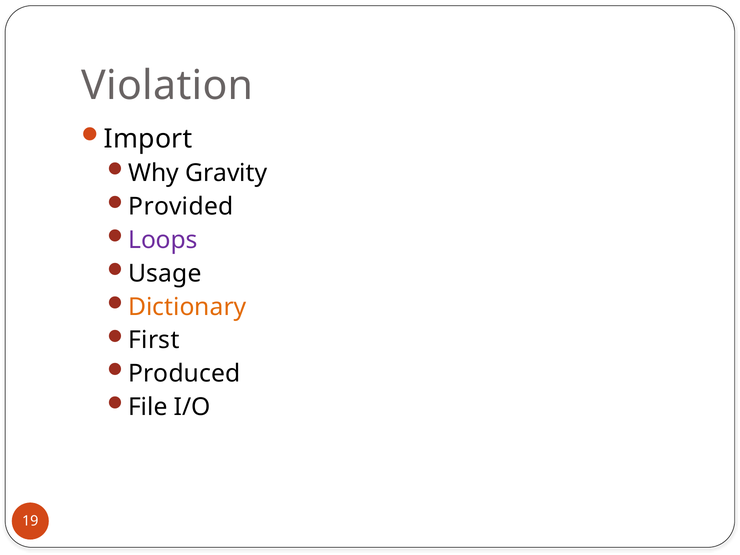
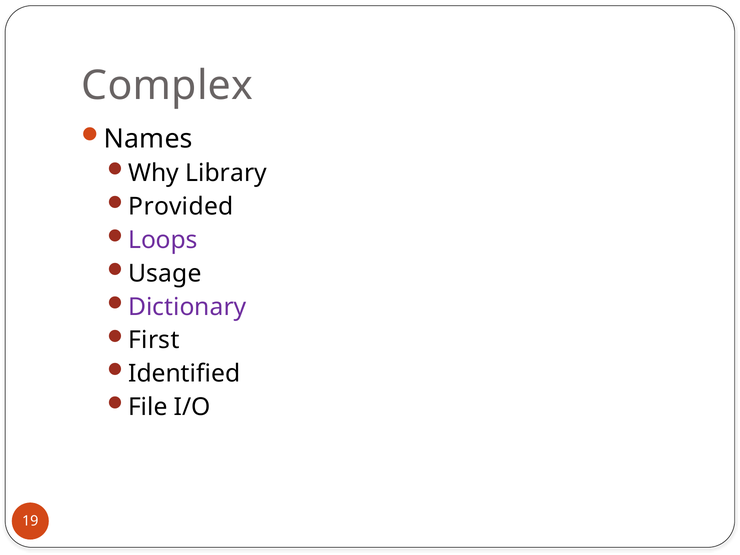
Violation: Violation -> Complex (167, 86)
Import: Import -> Names (148, 139)
Gravity: Gravity -> Library (226, 173)
Dictionary colour: orange -> purple (187, 307)
Produced: Produced -> Identified (184, 374)
